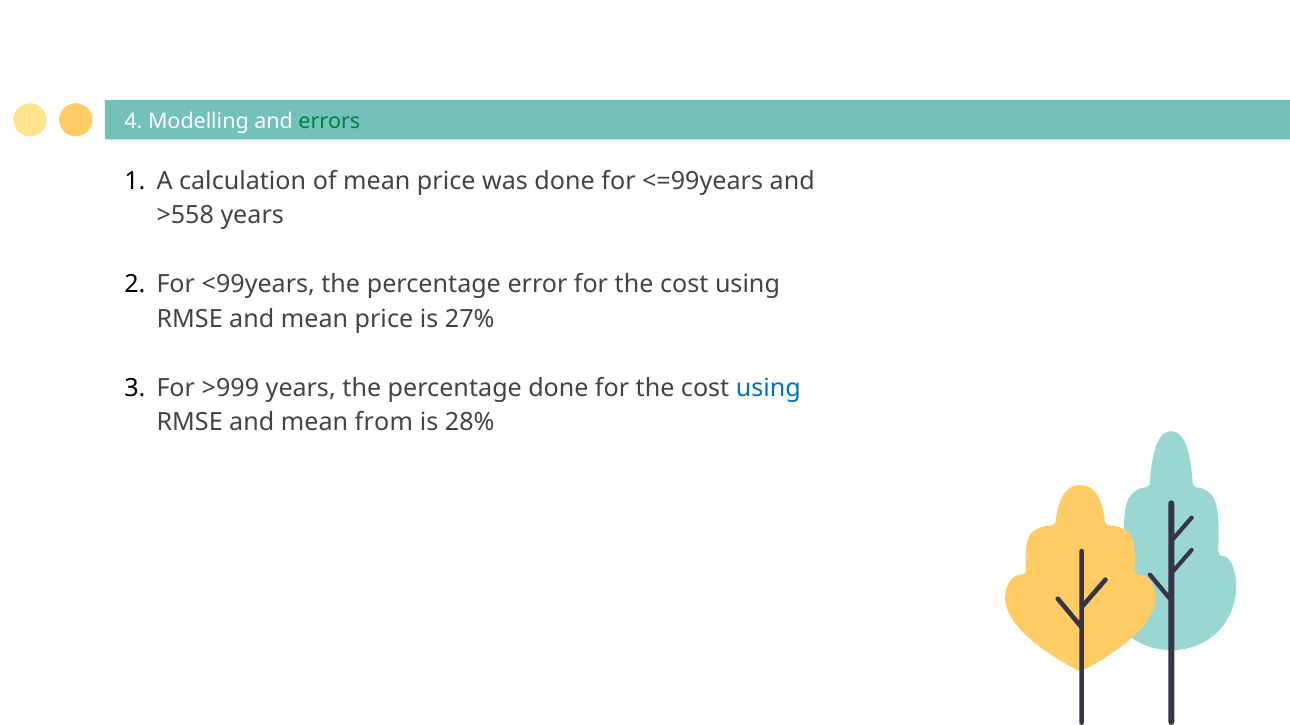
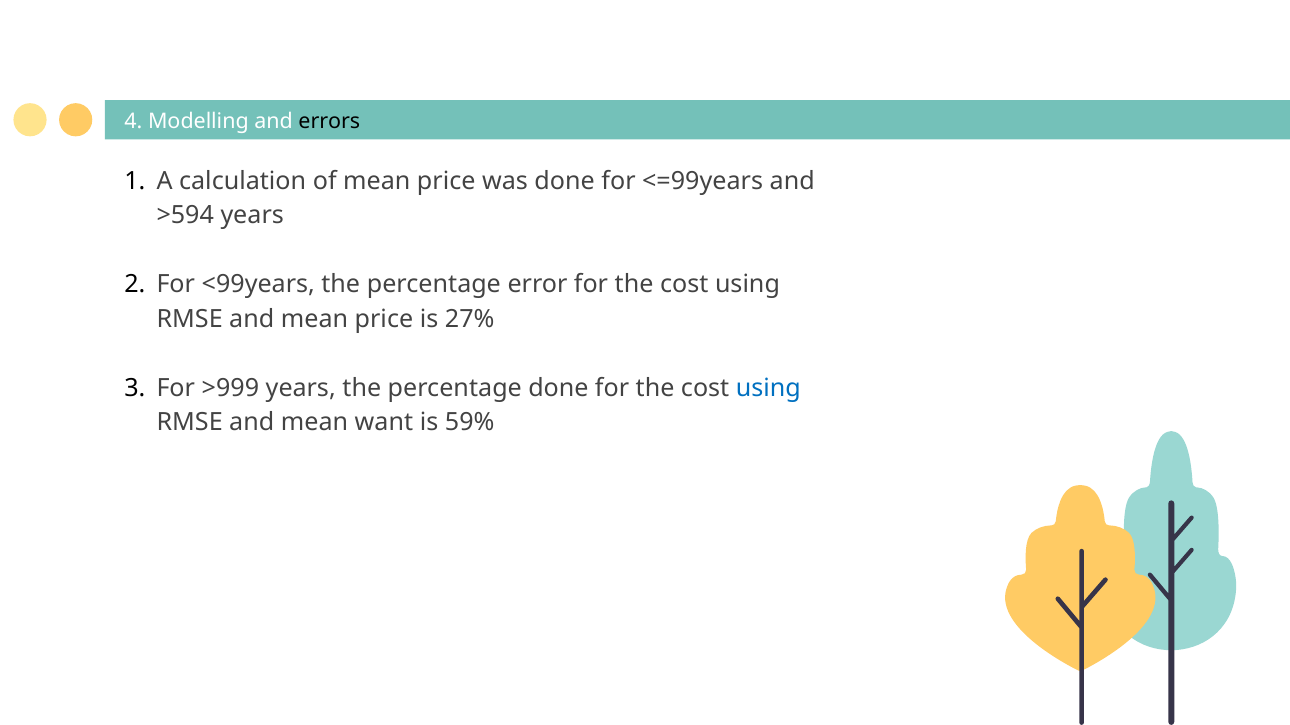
errors colour: green -> black (329, 122)
>558: >558 -> >594 (185, 216)
from: from -> want (384, 423)
28%: 28% -> 59% (470, 423)
